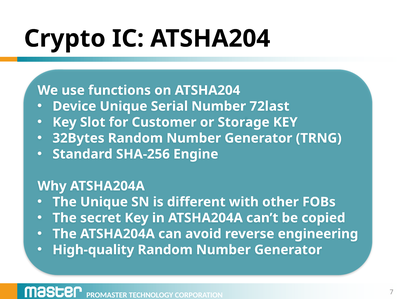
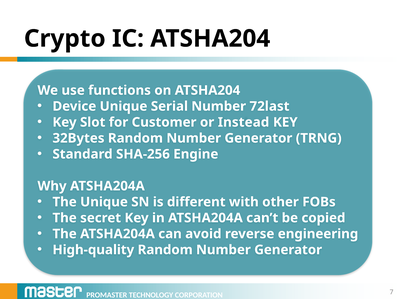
Storage: Storage -> Instead (244, 122)
